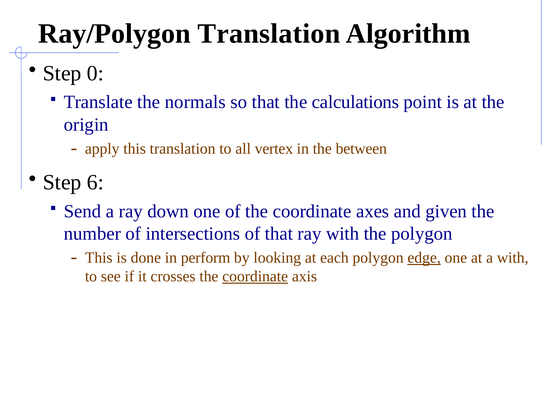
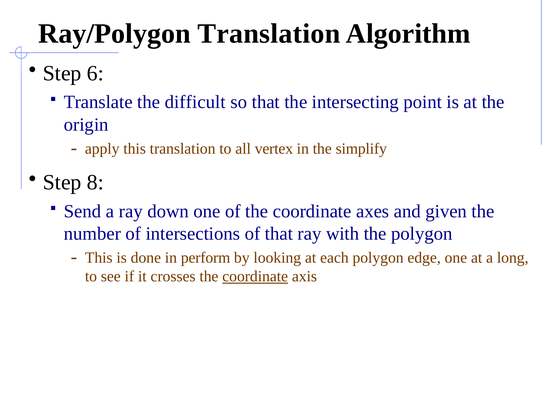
0: 0 -> 6 (95, 73)
normals: normals -> difficult (195, 102)
calculations: calculations -> intersecting (355, 102)
between: between -> simplify (361, 149)
6: 6 -> 8 (95, 182)
edge underline: present -> none (424, 258)
a with: with -> long (513, 258)
